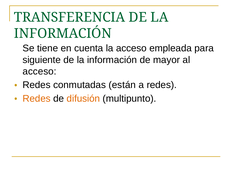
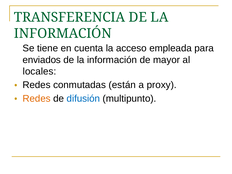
siguiente: siguiente -> enviados (42, 60)
acceso: acceso -> locales (39, 71)
a redes: redes -> proxy (162, 85)
difusión colour: orange -> blue (83, 99)
